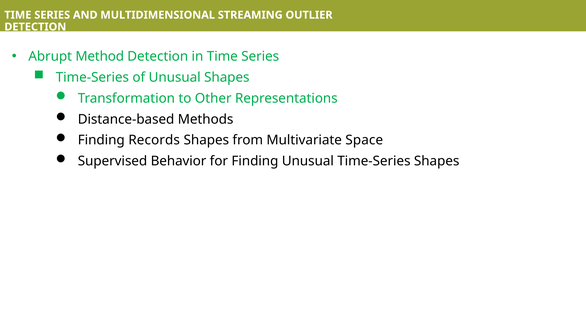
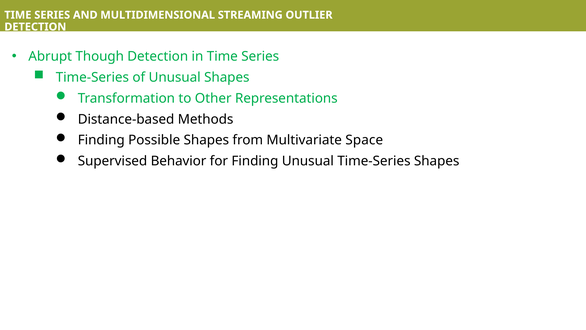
Method: Method -> Though (100, 56)
Records: Records -> Possible (154, 140)
